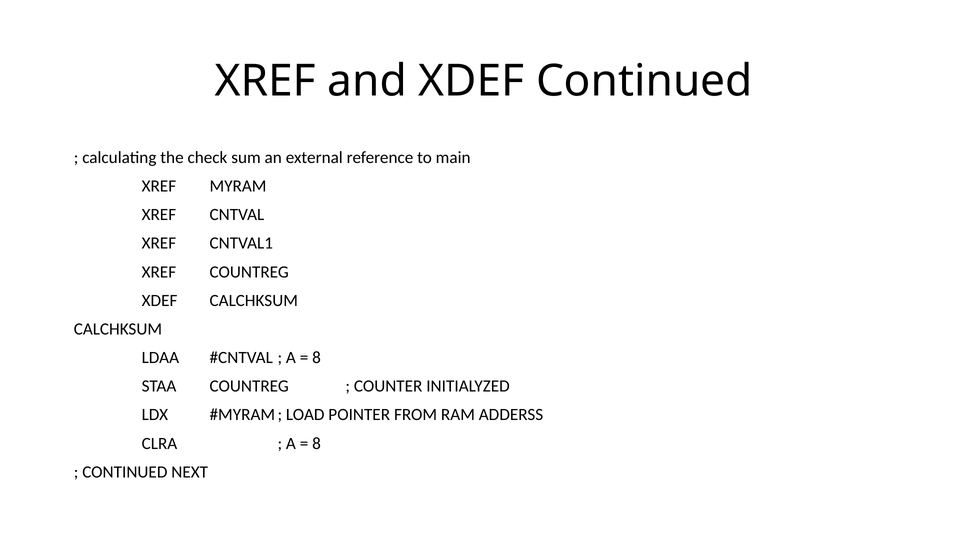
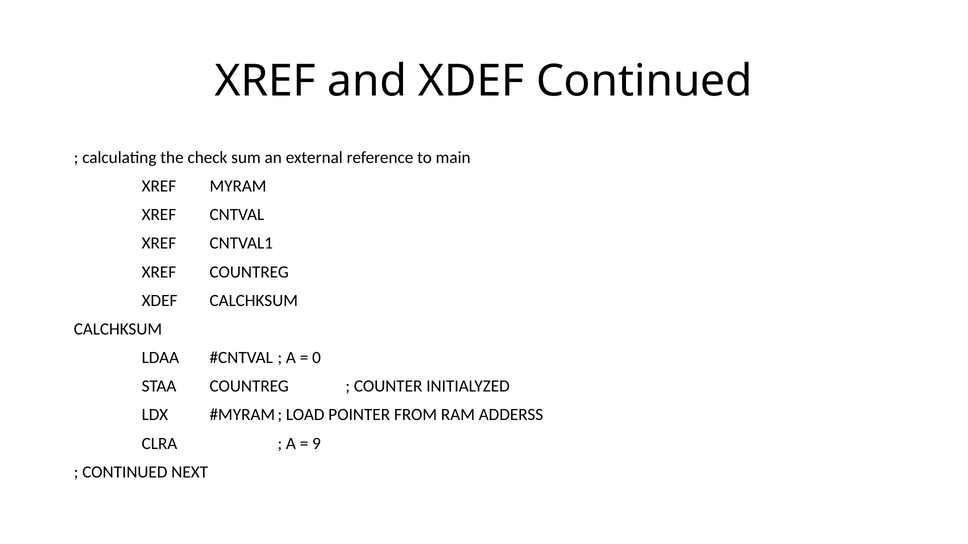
8: 8 -> 0 (317, 358)
8: 8 -> 9 (317, 444)
